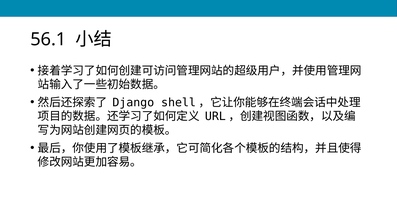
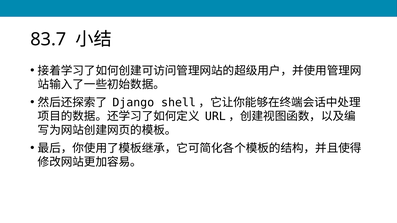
56.1: 56.1 -> 83.7 (48, 39)
